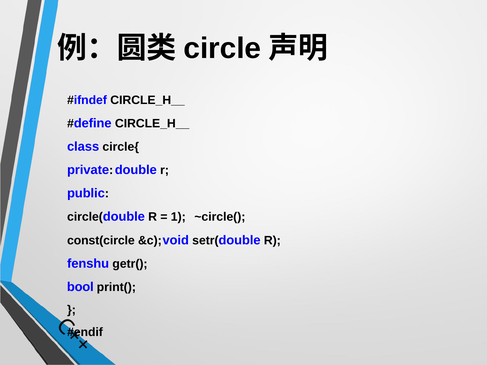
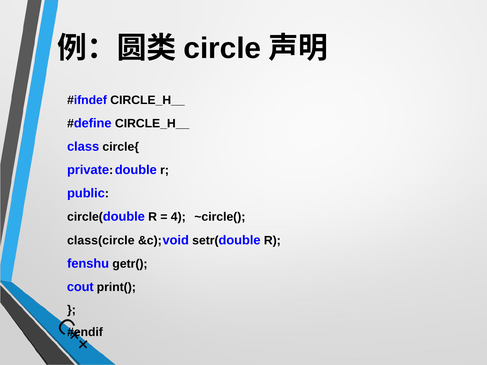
1: 1 -> 4 (178, 217)
const(circle: const(circle -> class(circle (101, 240)
bool: bool -> cout (80, 287)
